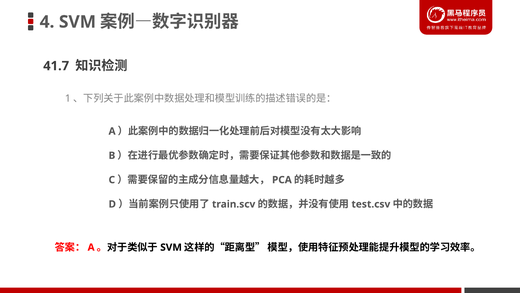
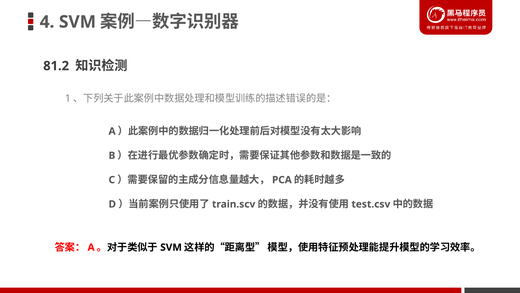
41.7: 41.7 -> 81.2 (56, 66)
